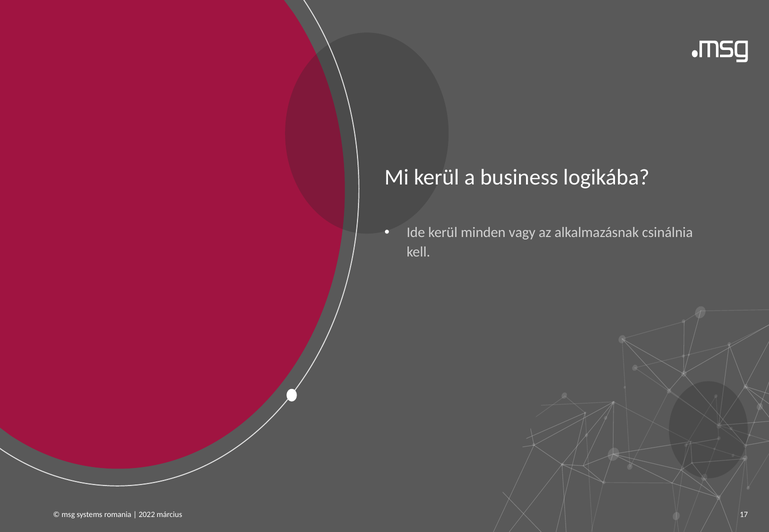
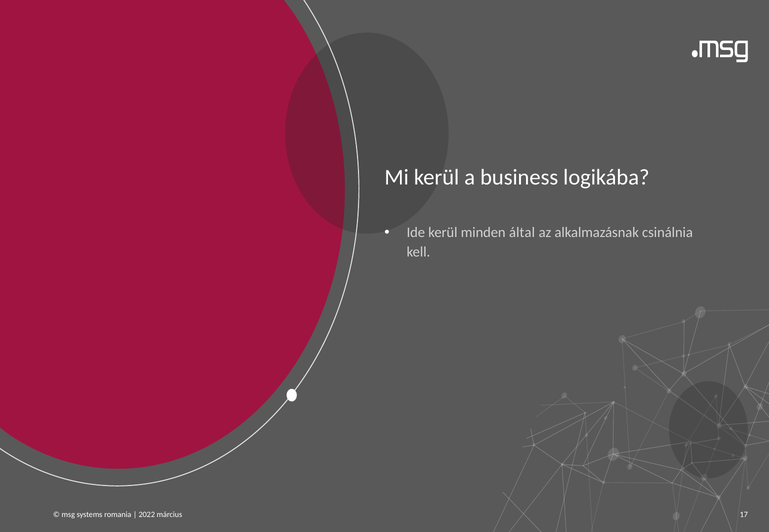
vagy: vagy -> által (522, 233)
